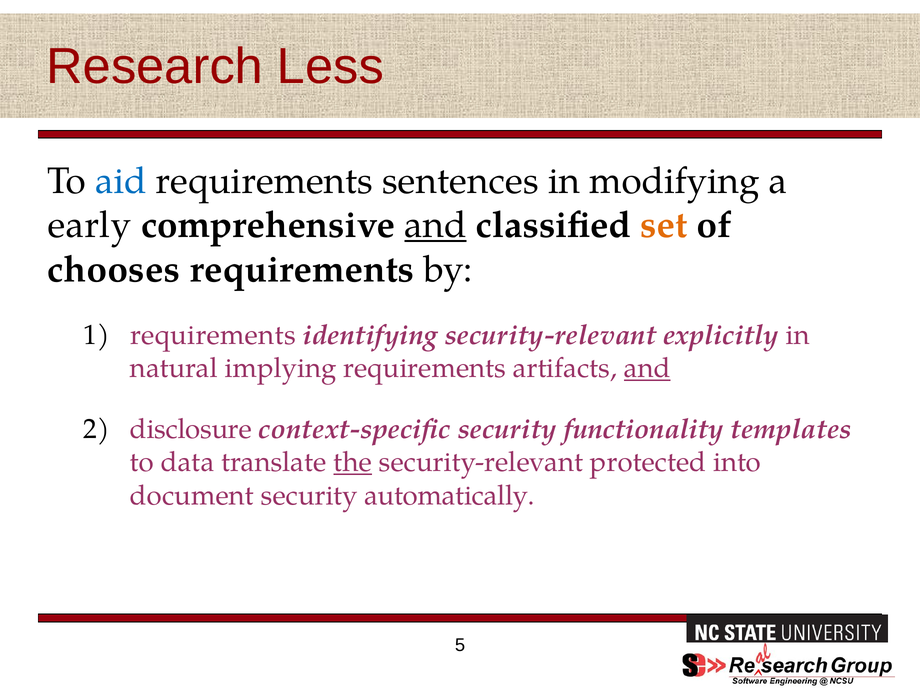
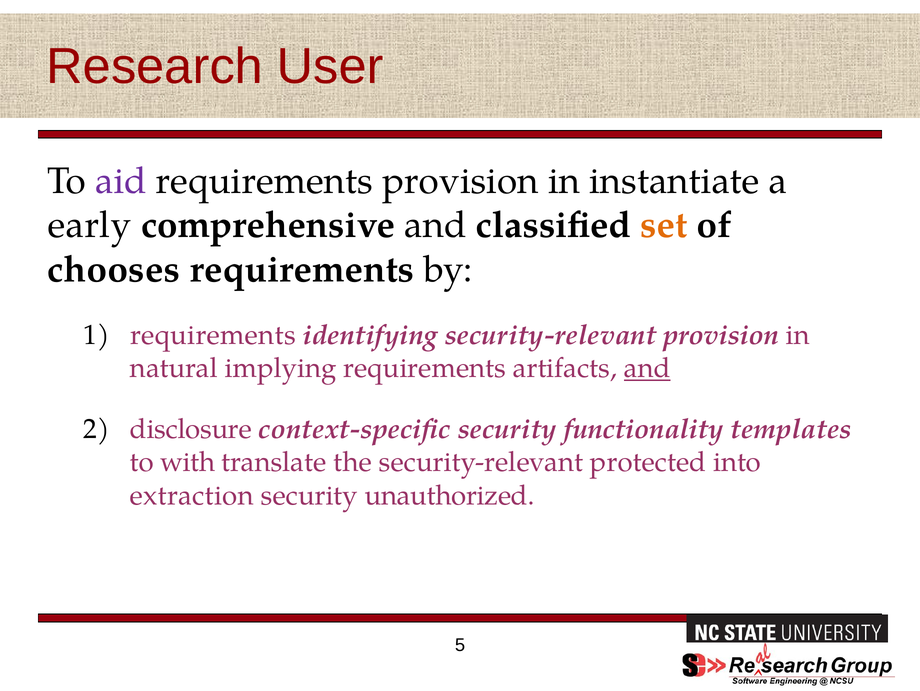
Less: Less -> User (330, 67)
aid colour: blue -> purple (121, 181)
requirements sentences: sentences -> provision (460, 181)
modifying: modifying -> instantiate (674, 181)
and underline: present -> none (436, 225)
security-relevant explicitly: explicitly -> provision (721, 335)
data: data -> with (188, 462)
the underline: present -> none (353, 462)
document: document -> extraction (192, 495)
automatically: automatically -> unauthorized (450, 495)
